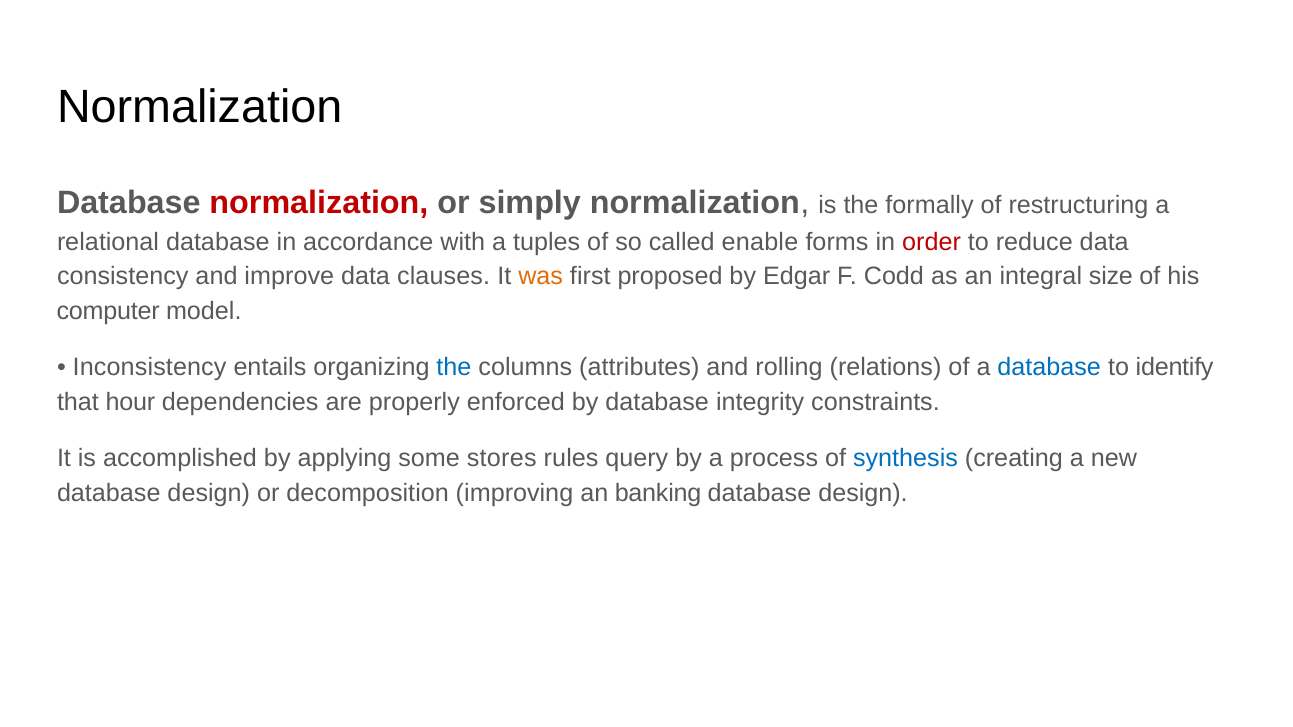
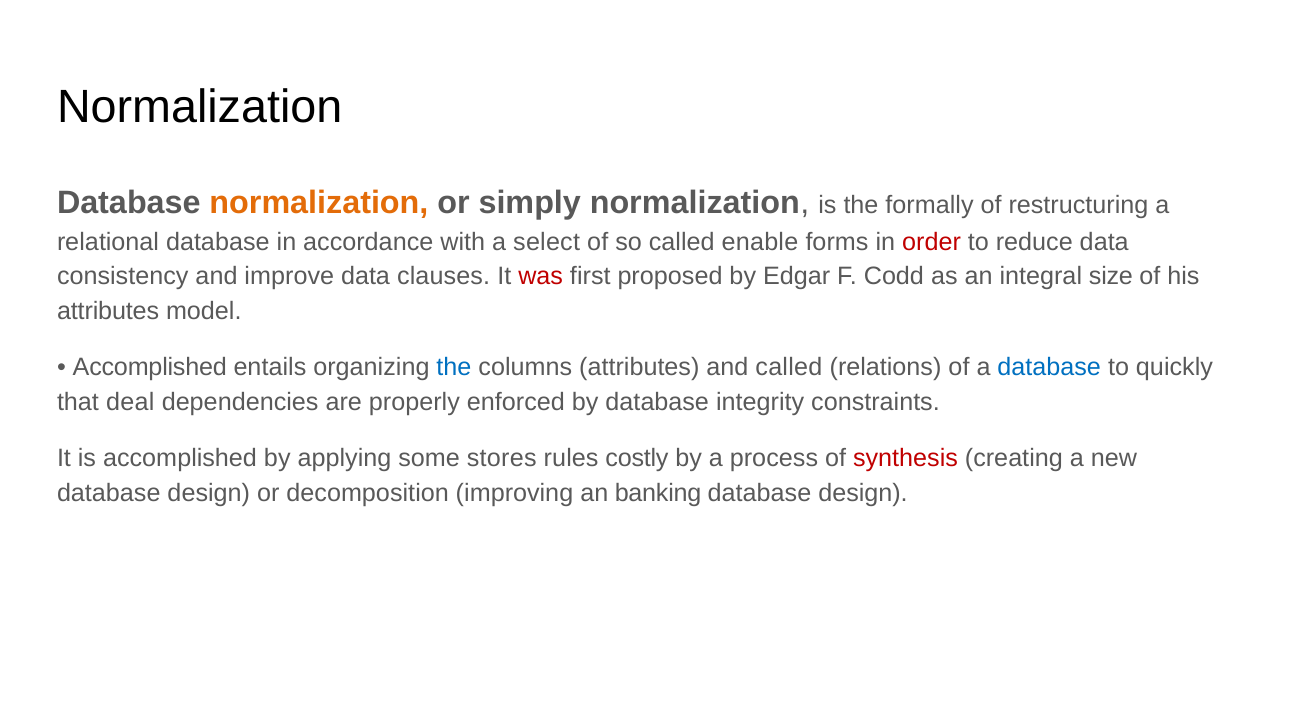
normalization colour: red -> orange (319, 203)
tuples: tuples -> select (547, 242)
was colour: orange -> red (541, 277)
computer: computer -> attributes (108, 311)
Inconsistency: Inconsistency -> Accomplished (150, 368)
and rolling: rolling -> called (789, 368)
identify: identify -> quickly (1174, 368)
hour: hour -> deal (130, 403)
query: query -> costly (637, 459)
synthesis colour: blue -> red (906, 459)
